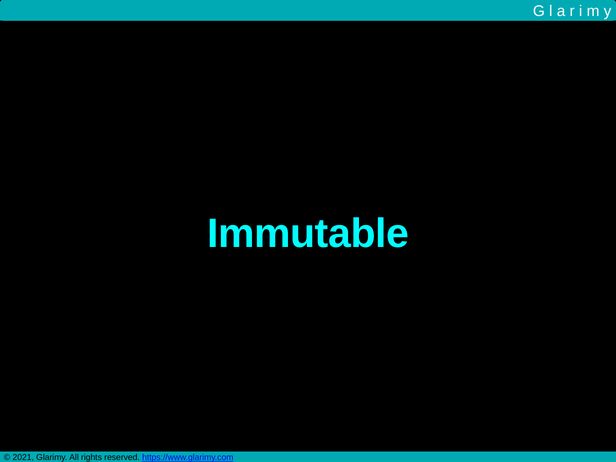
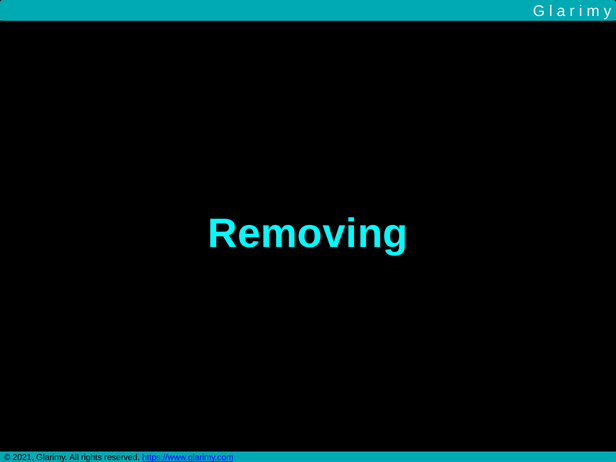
Immutable: Immutable -> Removing (308, 234)
